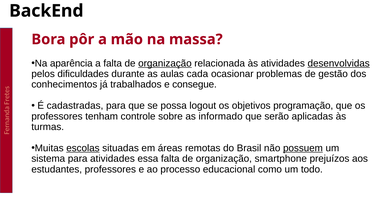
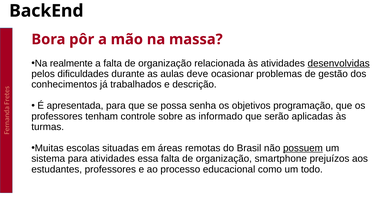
aparência: aparência -> realmente (71, 63)
organização underline: present -> none (165, 63)
cada: cada -> deve (197, 74)
consegue: consegue -> descrição (195, 84)
cadastradas: cadastradas -> apresentada (75, 105)
logout: logout -> senha (203, 105)
escolas underline: present -> none (83, 148)
